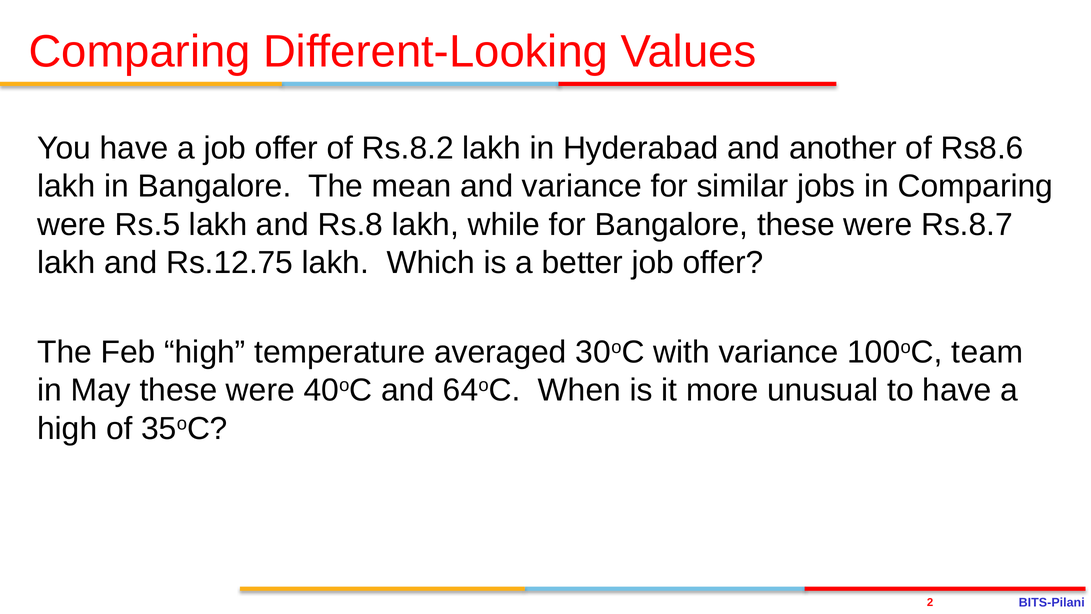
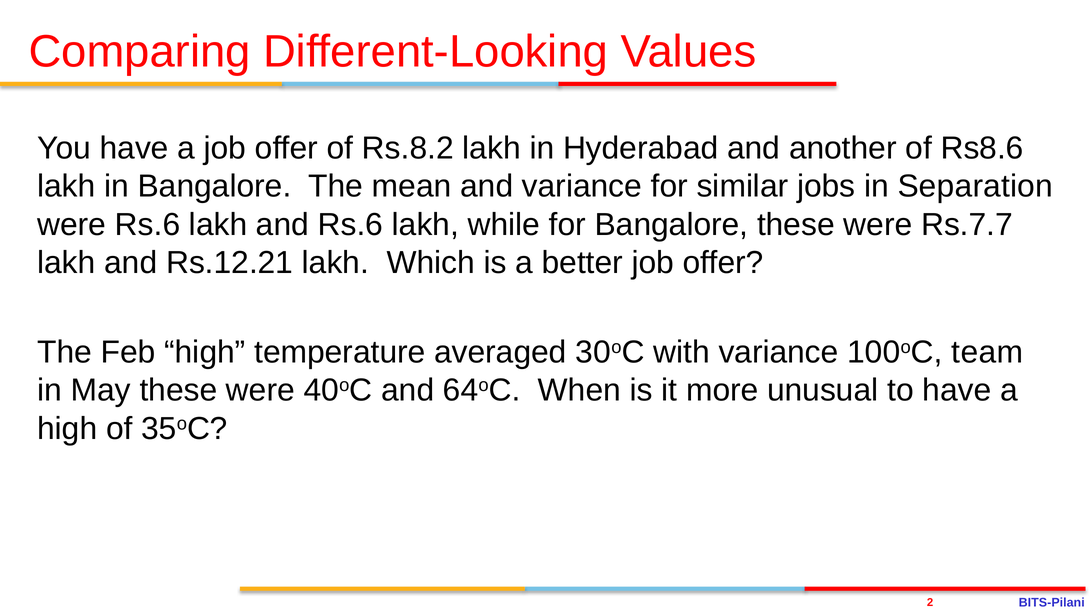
in Comparing: Comparing -> Separation (975, 186)
were Rs.5: Rs.5 -> Rs.6 (148, 225)
and Rs.8: Rs.8 -> Rs.6 (350, 225)
Rs.8.7: Rs.8.7 -> Rs.7.7 (967, 225)
Rs.12.75: Rs.12.75 -> Rs.12.21 (230, 263)
